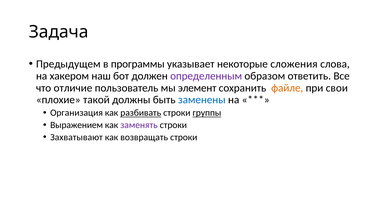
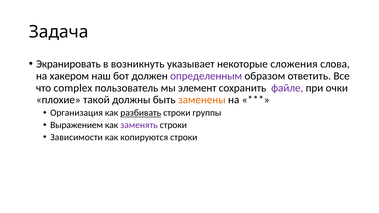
Предыдущем: Предыдущем -> Экранировать (68, 64)
программы: программы -> возникнуть (138, 64)
отличие: отличие -> complex (73, 88)
файле colour: orange -> purple (287, 88)
свои: свои -> очки (337, 88)
заменены colour: blue -> orange (202, 100)
группы underline: present -> none (207, 113)
Захватывают: Захватывают -> Зависимости (77, 137)
возвращать: возвращать -> копируются (144, 137)
